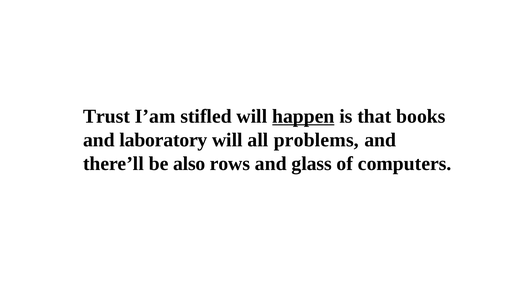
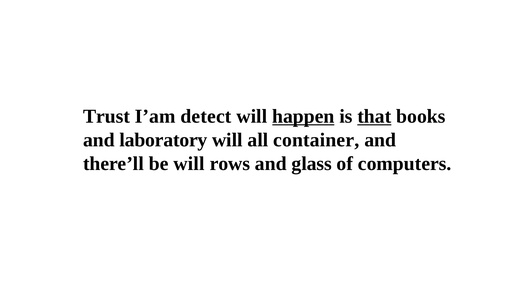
stifled: stifled -> detect (206, 117)
that underline: none -> present (374, 117)
problems: problems -> container (316, 140)
be also: also -> will (189, 164)
